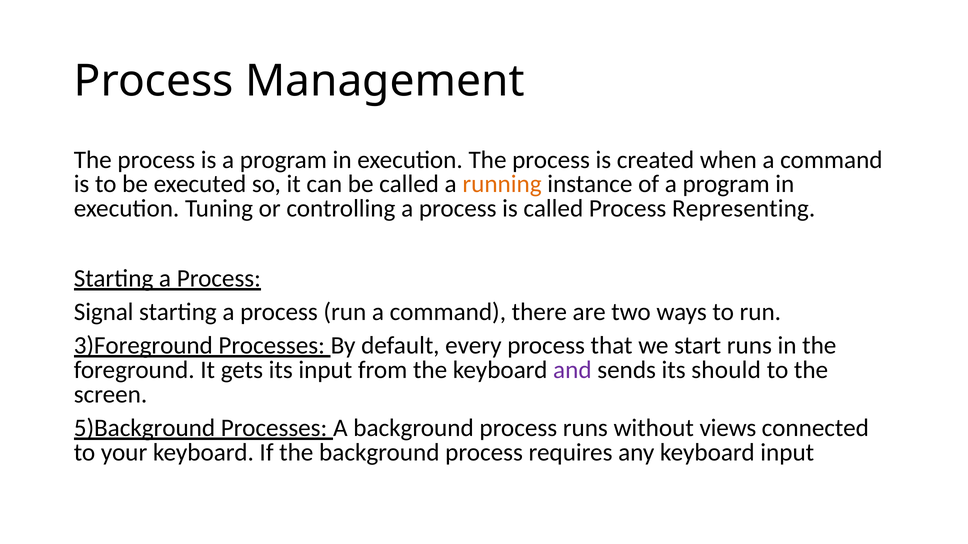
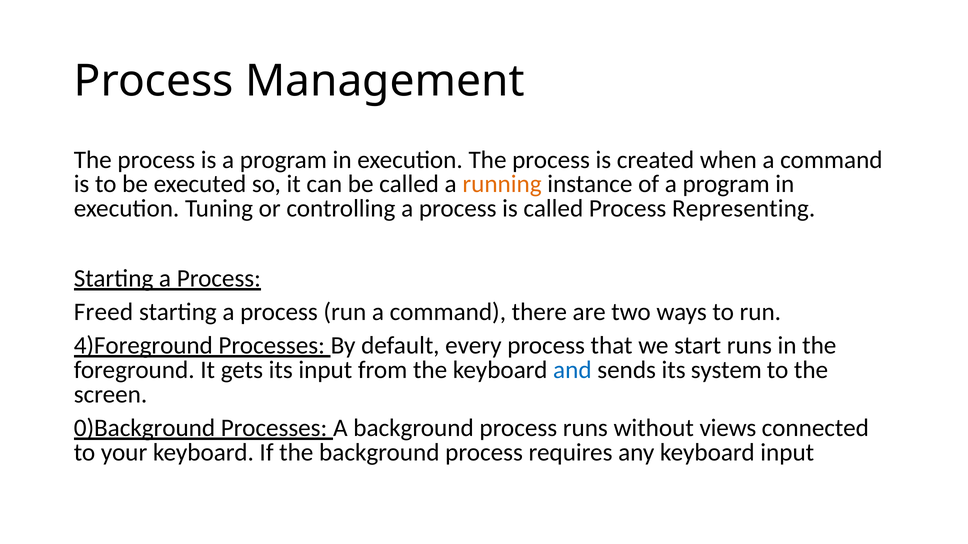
Signal: Signal -> Freed (104, 312)
3)Foreground: 3)Foreground -> 4)Foreground (143, 346)
and colour: purple -> blue (572, 370)
should: should -> system (726, 370)
5)Background: 5)Background -> 0)Background (144, 428)
